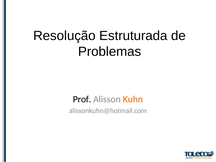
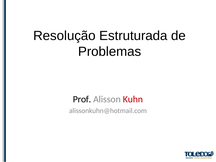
Kuhn colour: orange -> red (133, 99)
